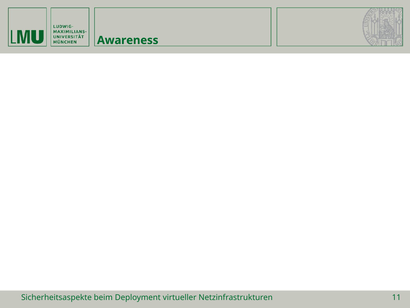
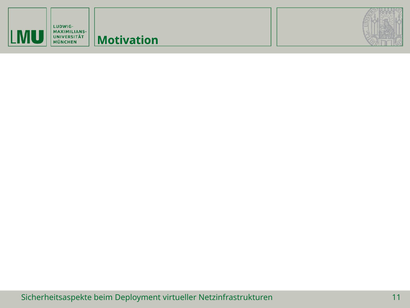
Awareness: Awareness -> Motivation (128, 40)
